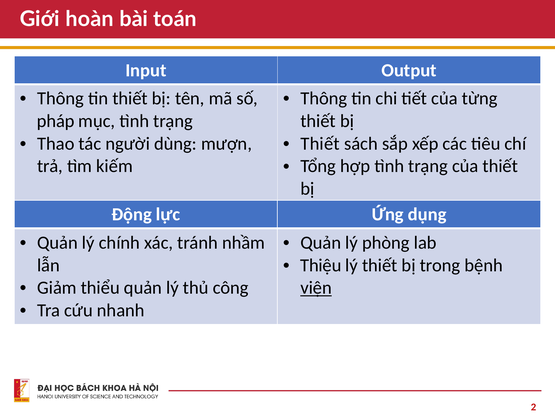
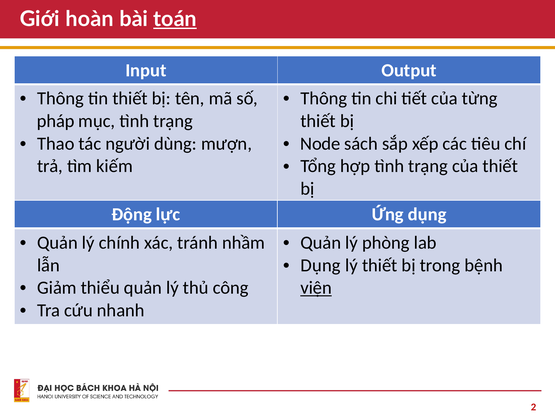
toán underline: none -> present (175, 19)
Thiết: Thiết -> Node (320, 144)
Thiệu: Thiệu -> Dụng (321, 265)
